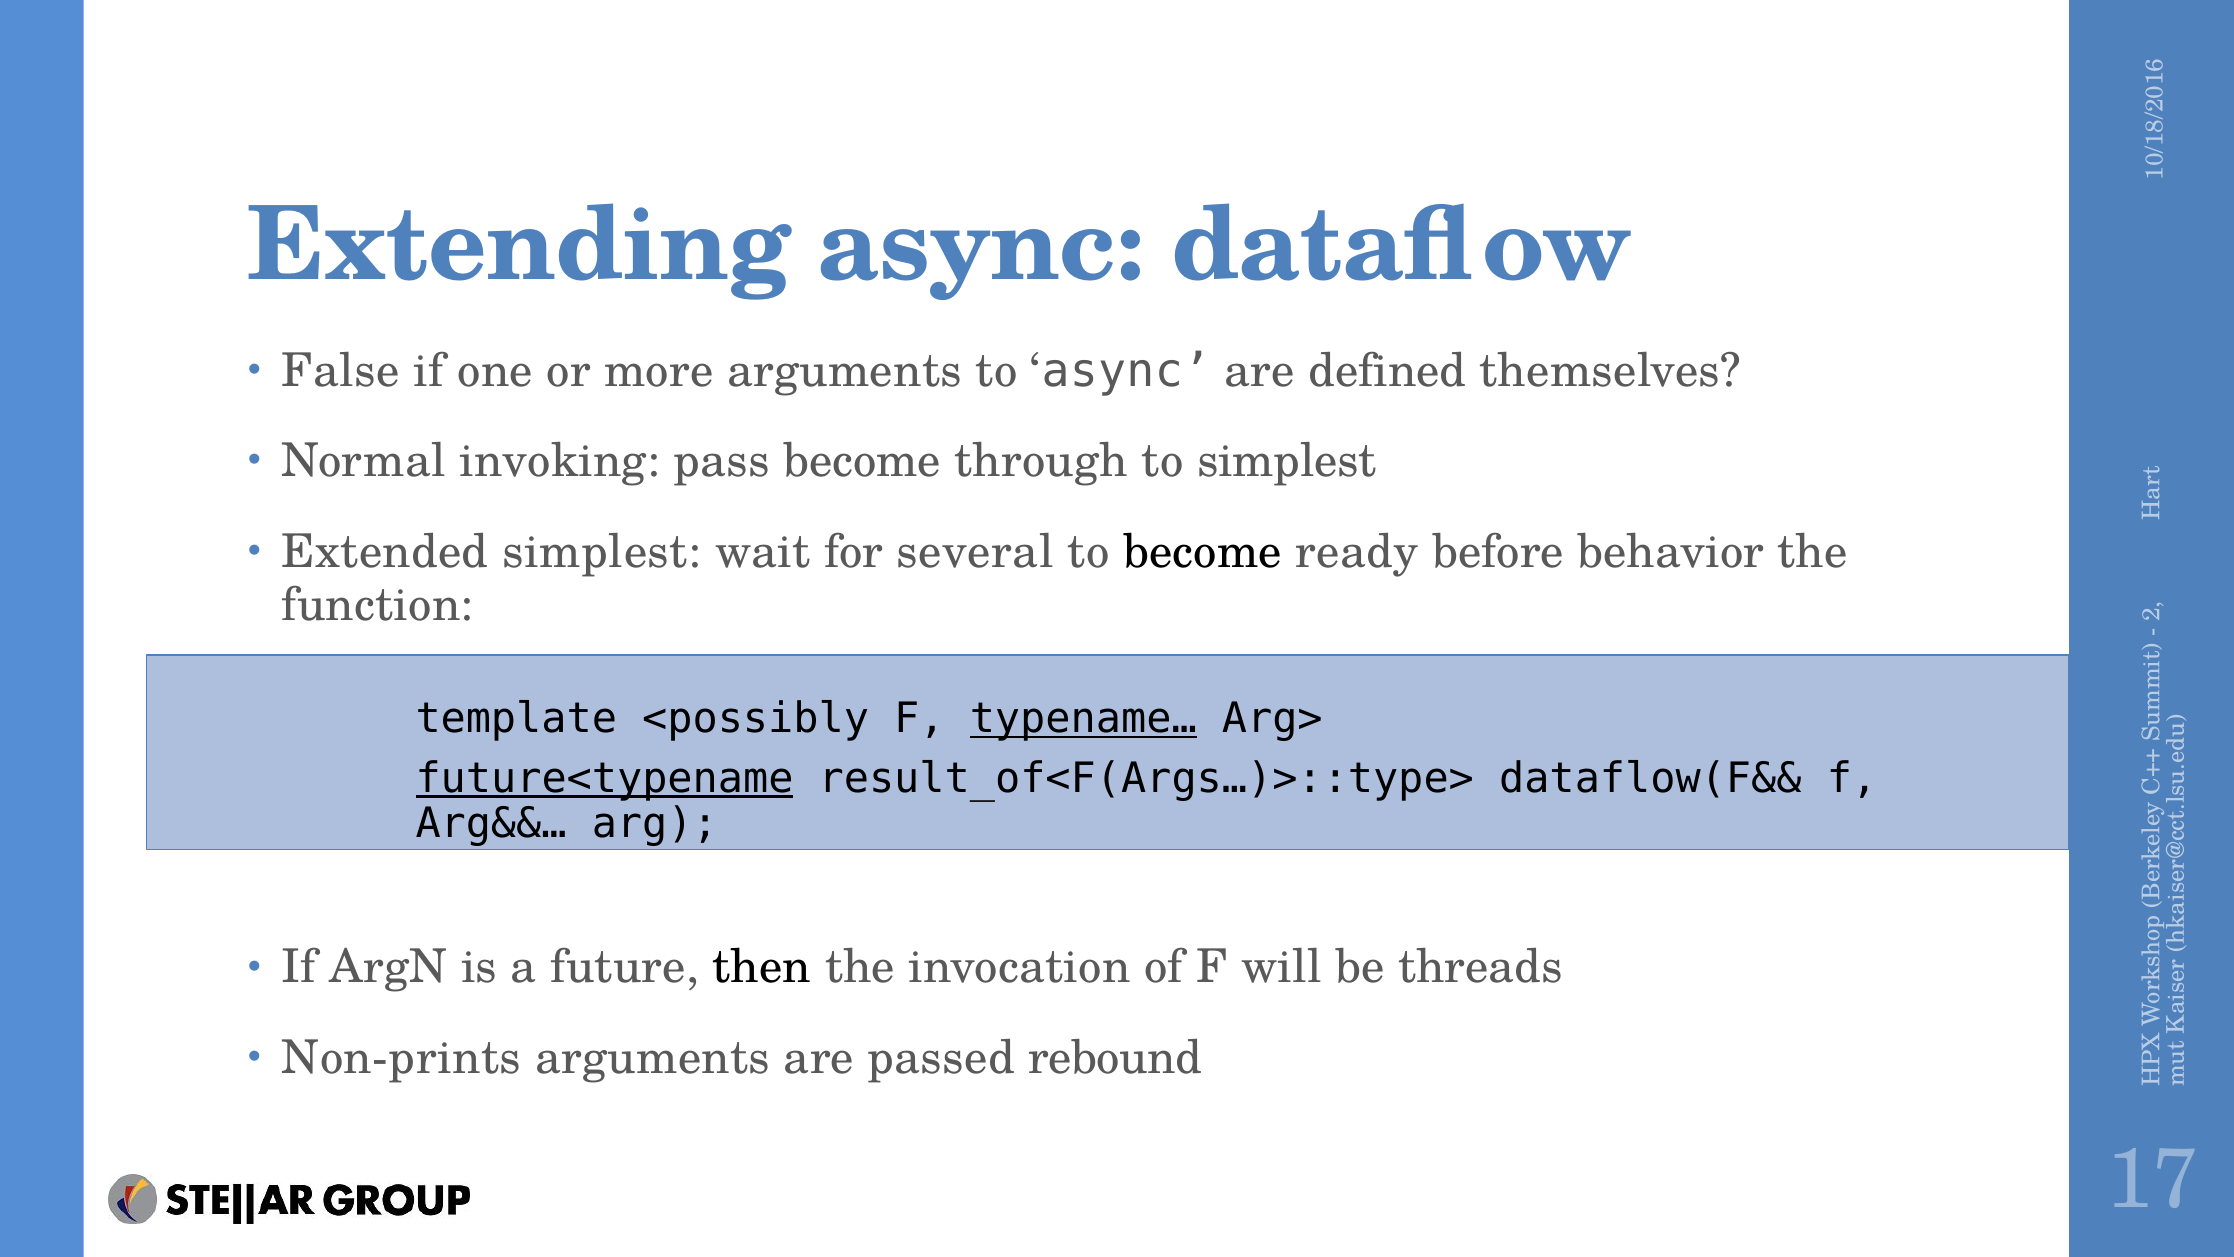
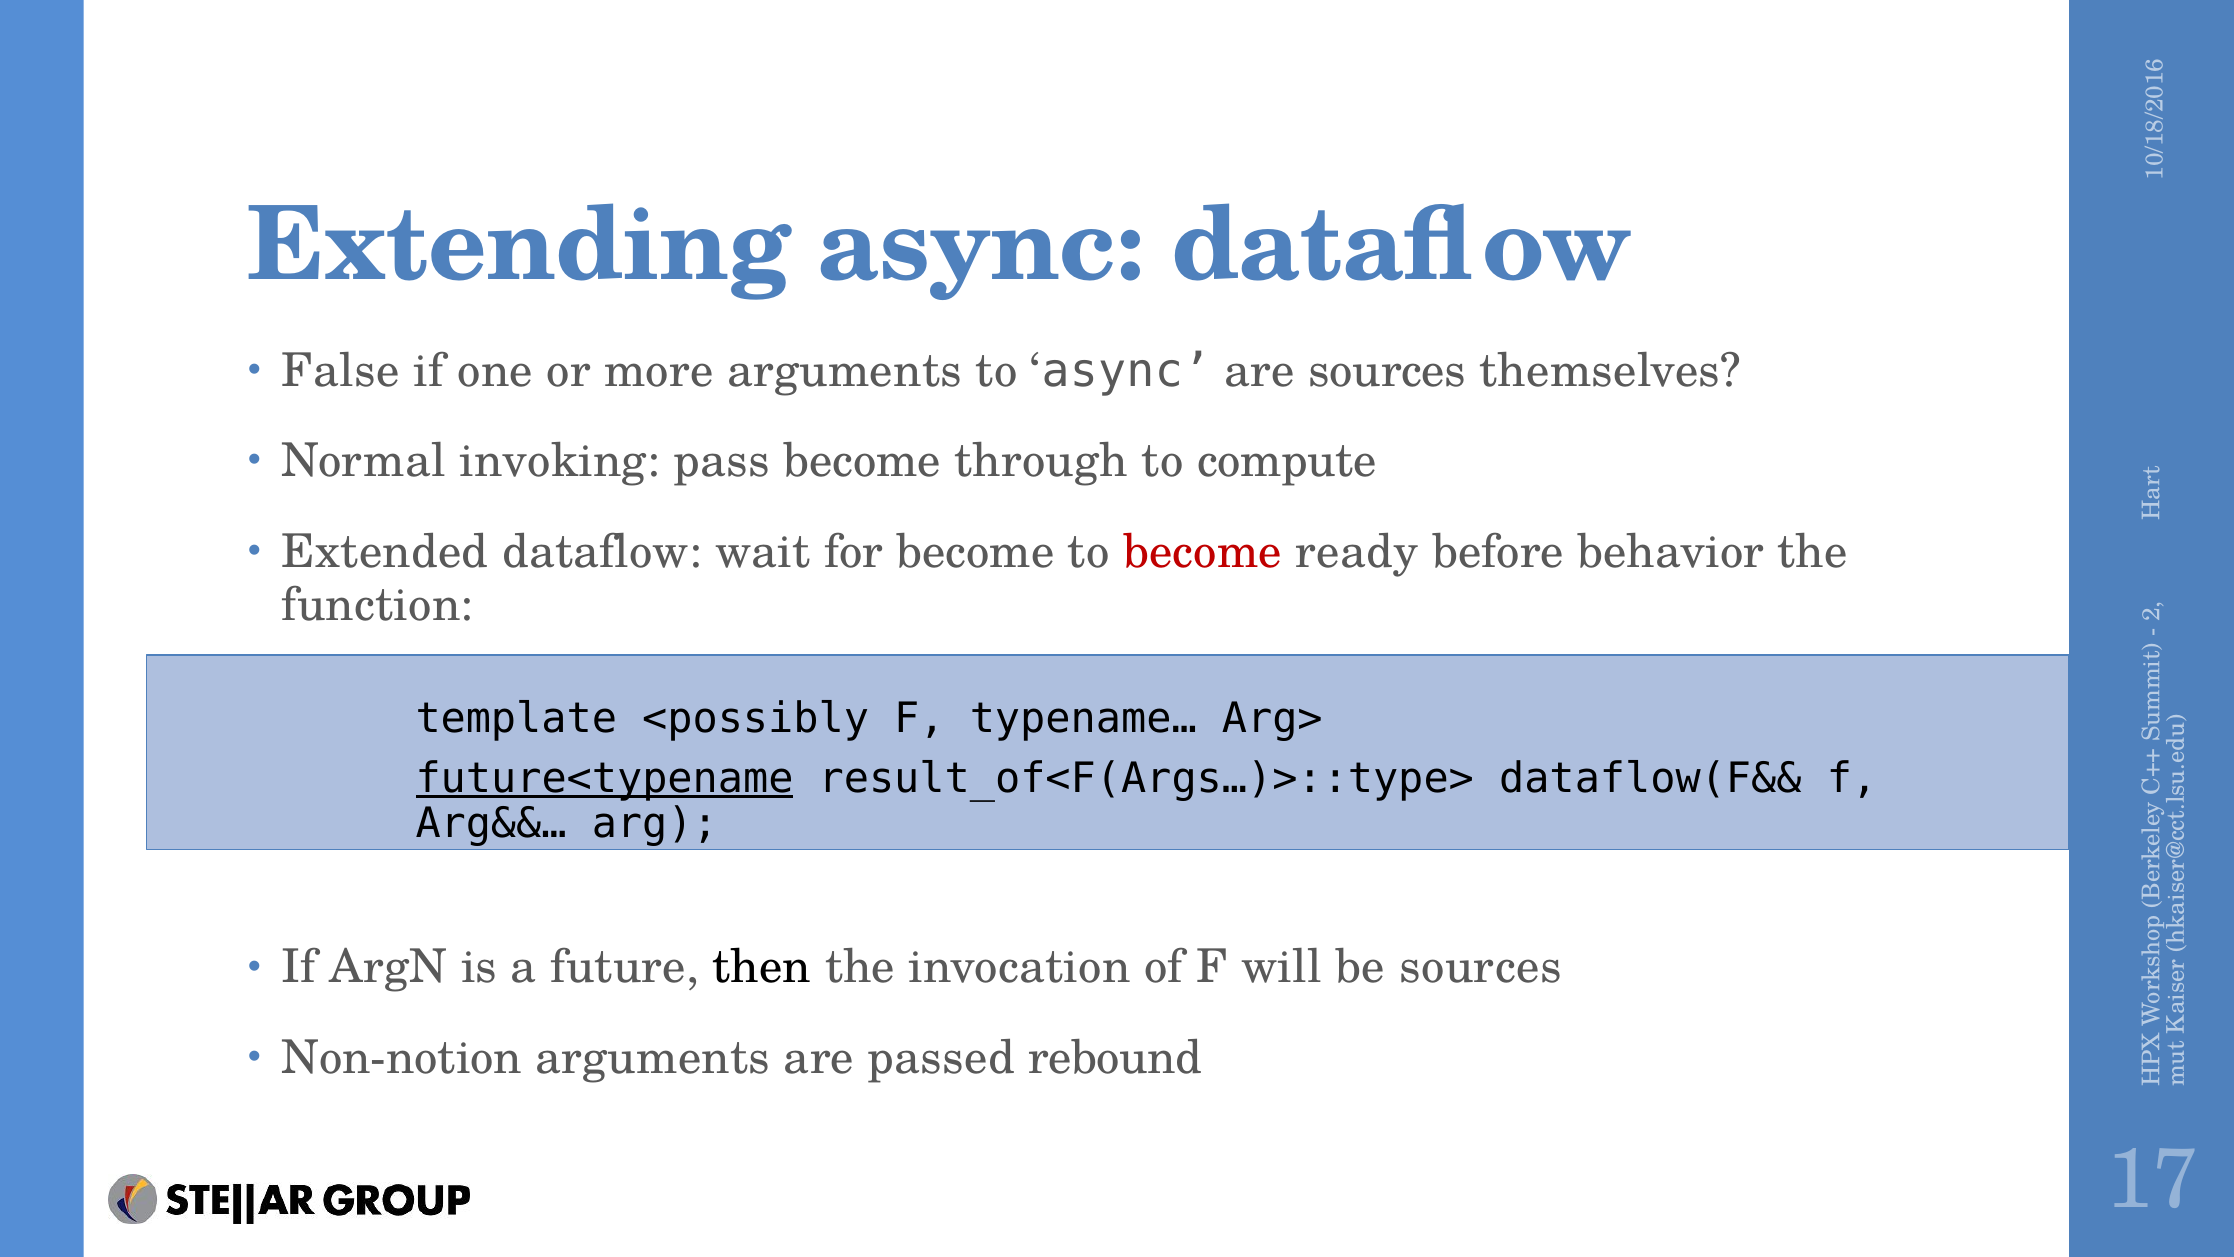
are defined: defined -> sources (1388, 371)
to simplest: simplest -> compute (1287, 461)
Extended simplest: simplest -> dataflow (602, 551)
for several: several -> become (975, 551)
become colour: black -> red (1203, 551)
typename… underline: present -> none (1083, 719)
be threads: threads -> sources (1480, 967)
Non-prints: Non-prints -> Non-notion (402, 1057)
